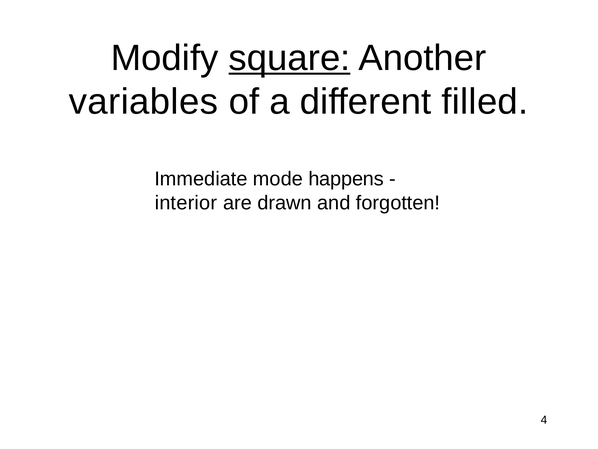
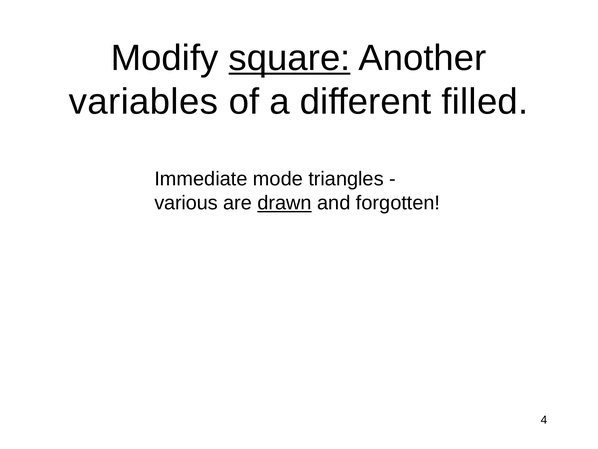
happens: happens -> triangles (346, 179)
interior: interior -> various (186, 203)
drawn underline: none -> present (285, 203)
